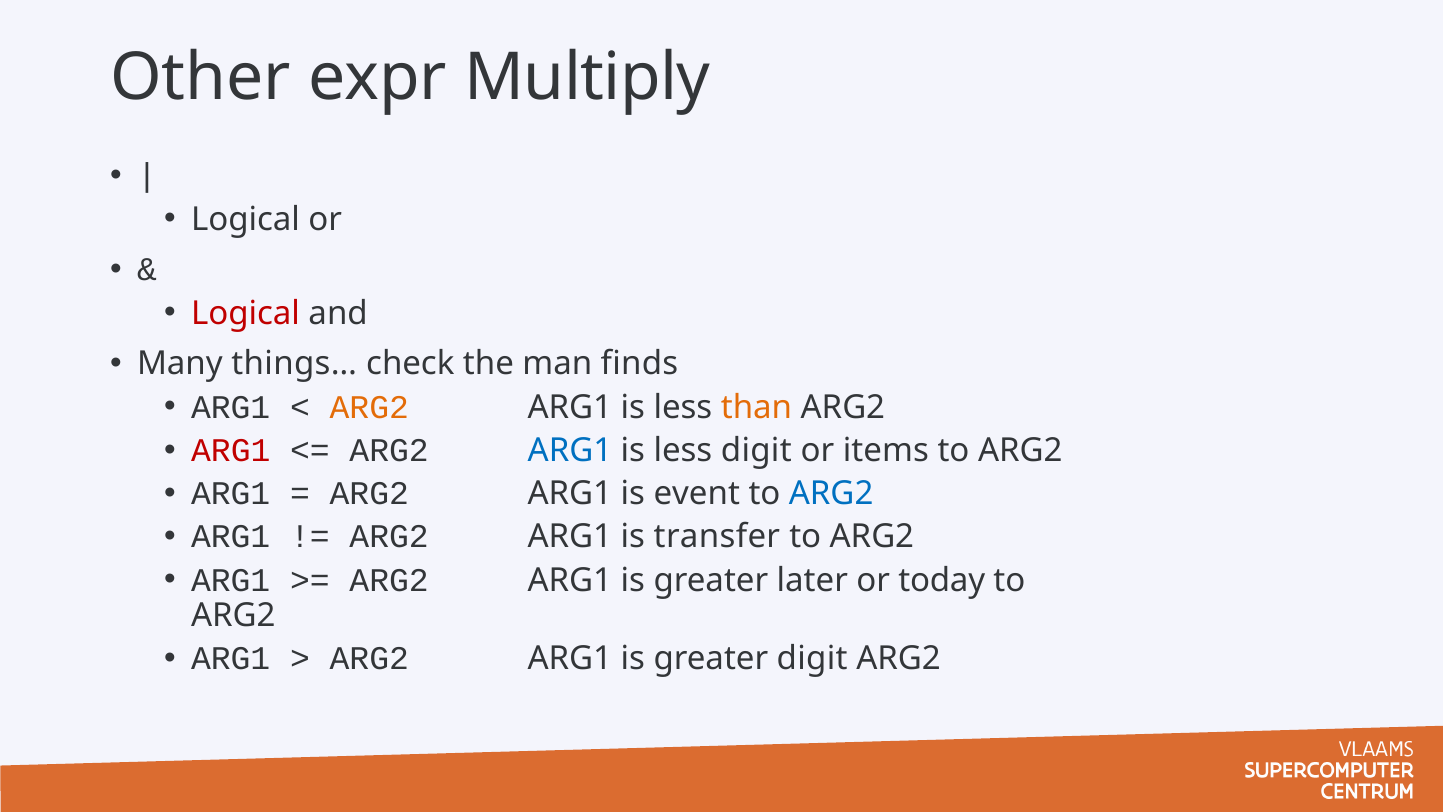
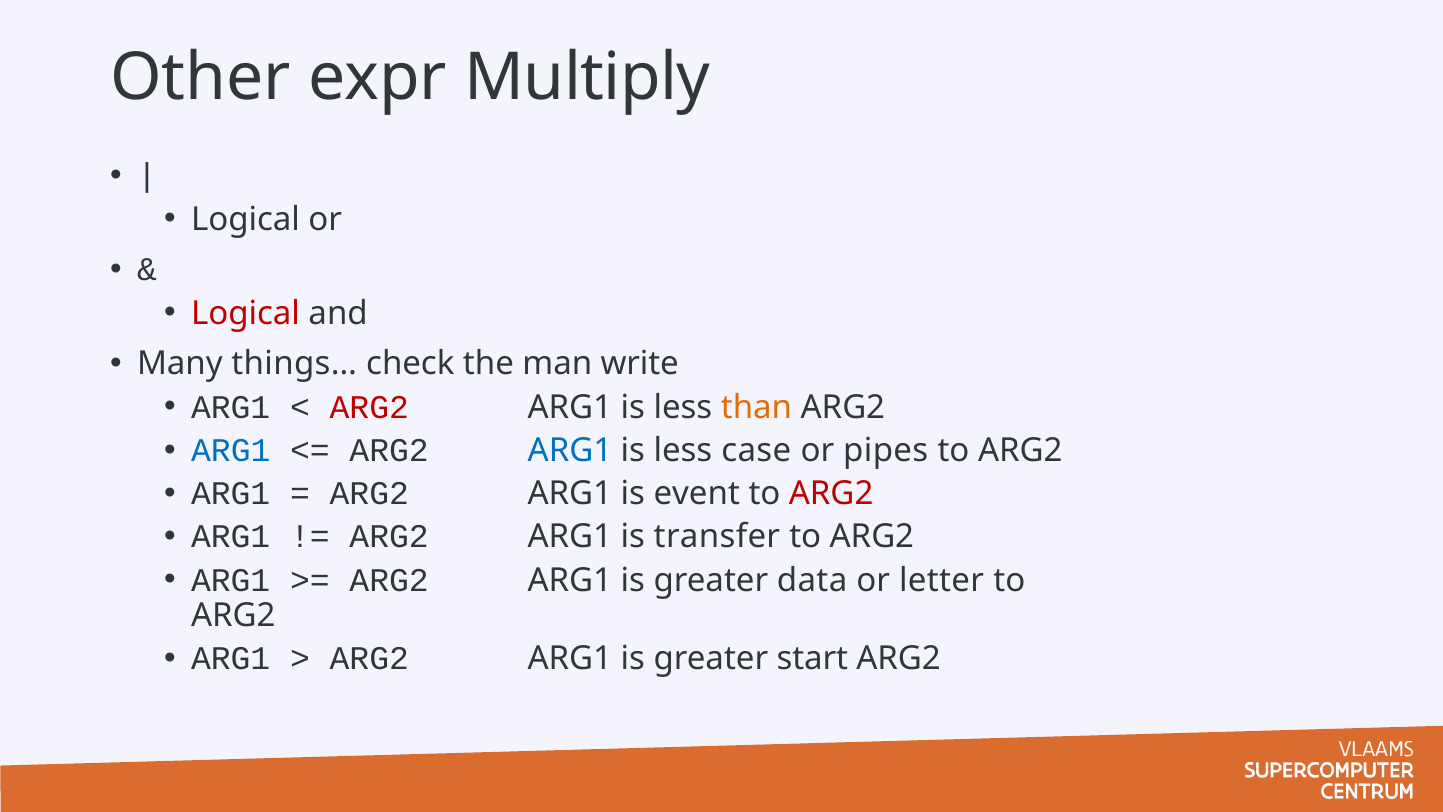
finds: finds -> write (640, 364)
ARG2 colour: orange -> red (369, 407)
ARG1 colour: red -> blue (231, 450)
less digit: digit -> case (756, 450)
items: items -> pipes (886, 450)
ARG2 colour: blue -> red (831, 493)
later: later -> data (812, 580)
today: today -> letter (942, 580)
greater digit: digit -> start (812, 659)
